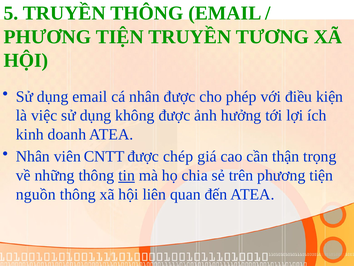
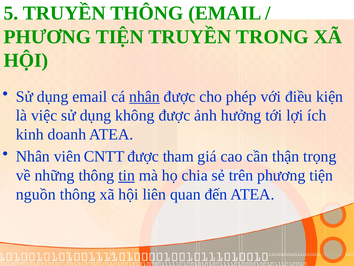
TƯƠNG: TƯƠNG -> TRONG (272, 37)
nhân underline: none -> present (144, 96)
chép: chép -> tham (178, 156)
